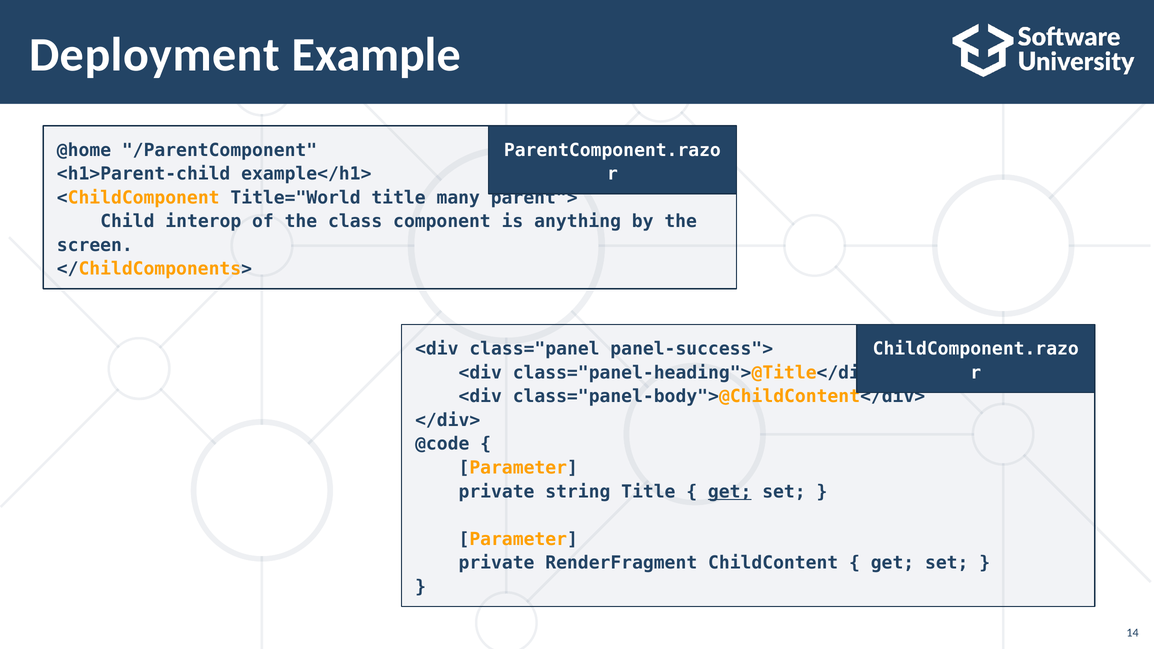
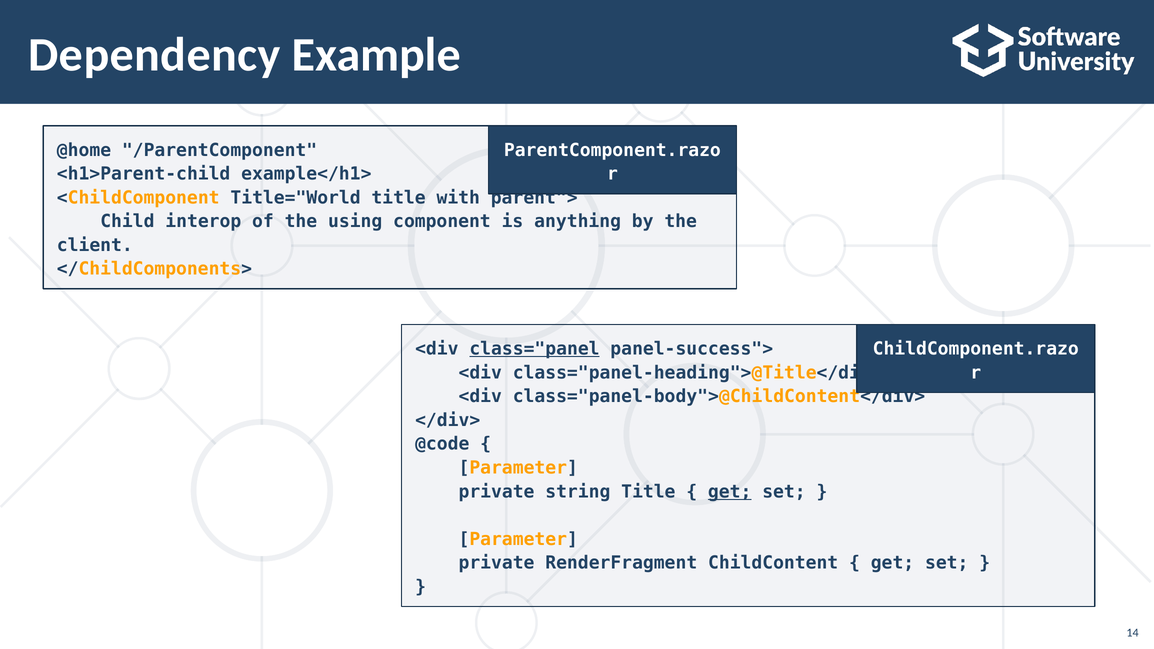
Deployment: Deployment -> Dependency (154, 55)
many: many -> with (458, 198)
class: class -> using (355, 222)
screen: screen -> client (95, 245)
class="panel underline: none -> present (534, 349)
